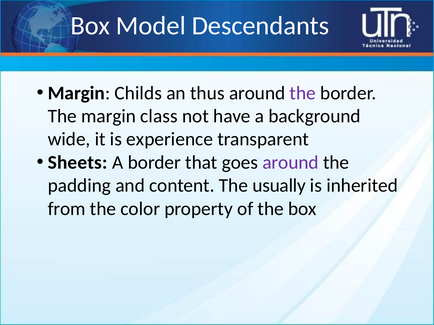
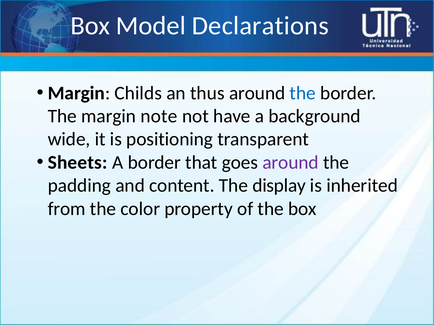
Descendants: Descendants -> Declarations (260, 26)
the colour: purple -> blue (303, 93)
class: class -> note (159, 116)
experience: experience -> positioning (170, 140)
usually: usually -> display (279, 186)
